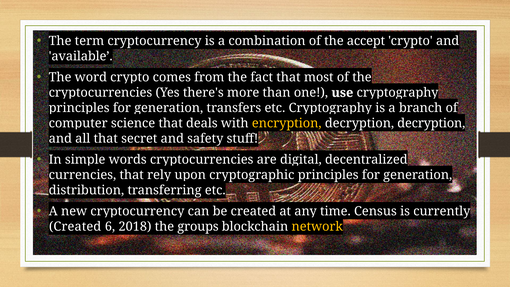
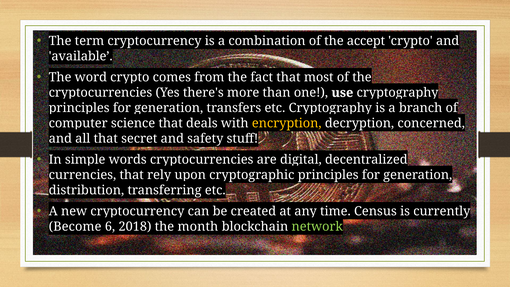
decryption decryption: decryption -> concerned (431, 123)
Created: Created -> Become (75, 227)
groups: groups -> month (198, 227)
network colour: yellow -> light green (317, 227)
